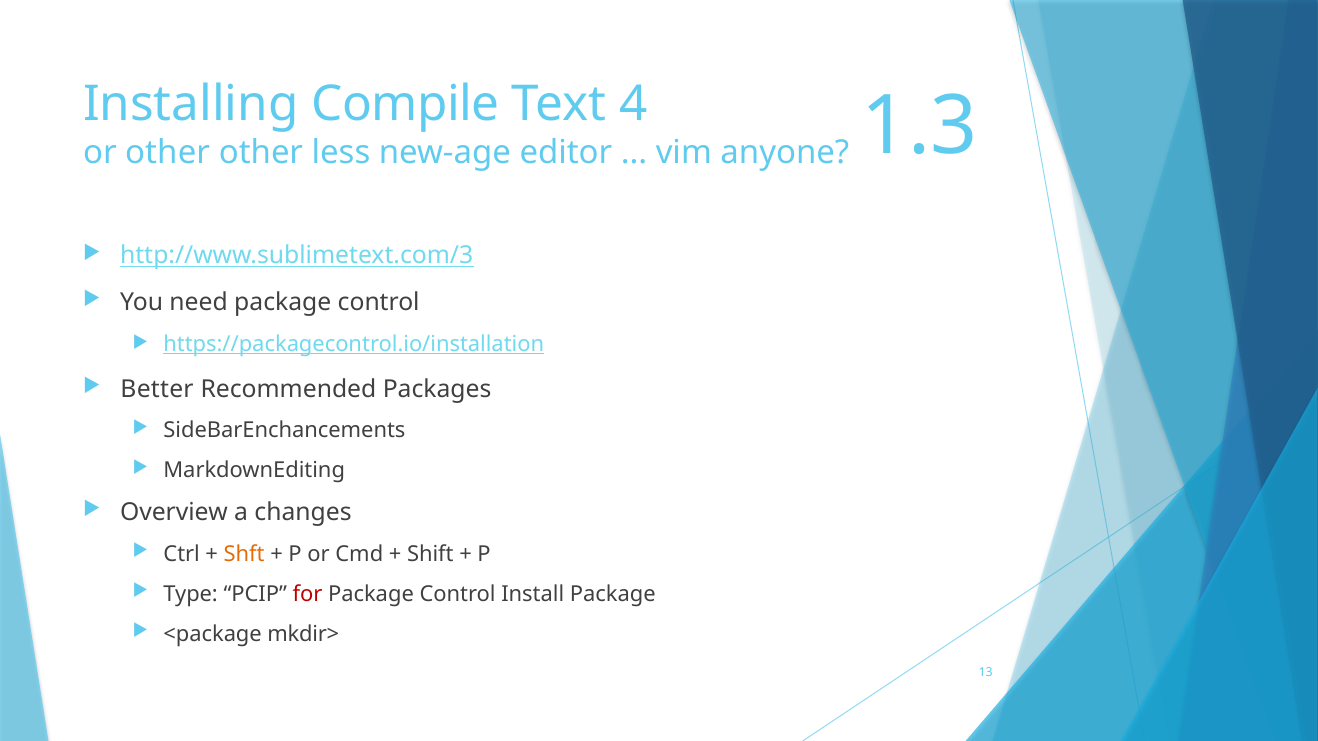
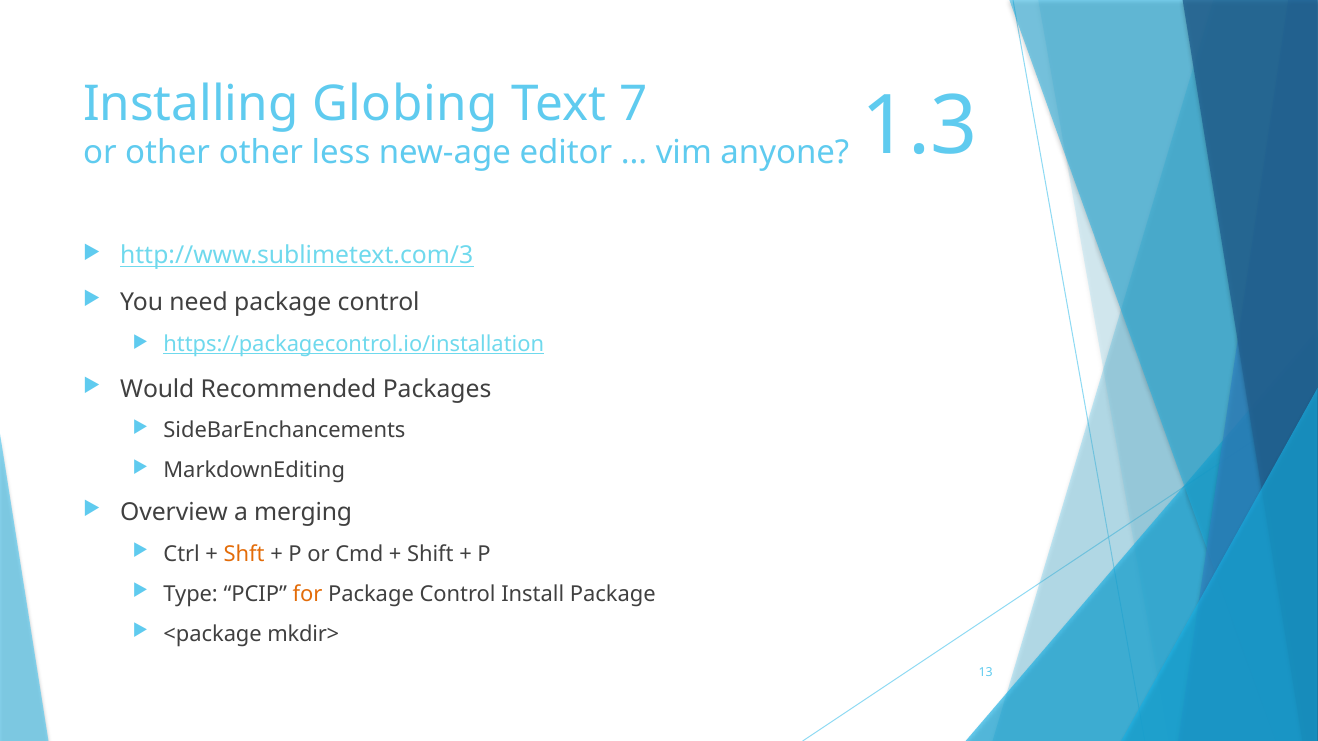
Compile: Compile -> Globing (405, 104)
4: 4 -> 7 (634, 104)
Better: Better -> Would (157, 389)
changes: changes -> merging (303, 513)
for colour: red -> orange (308, 594)
